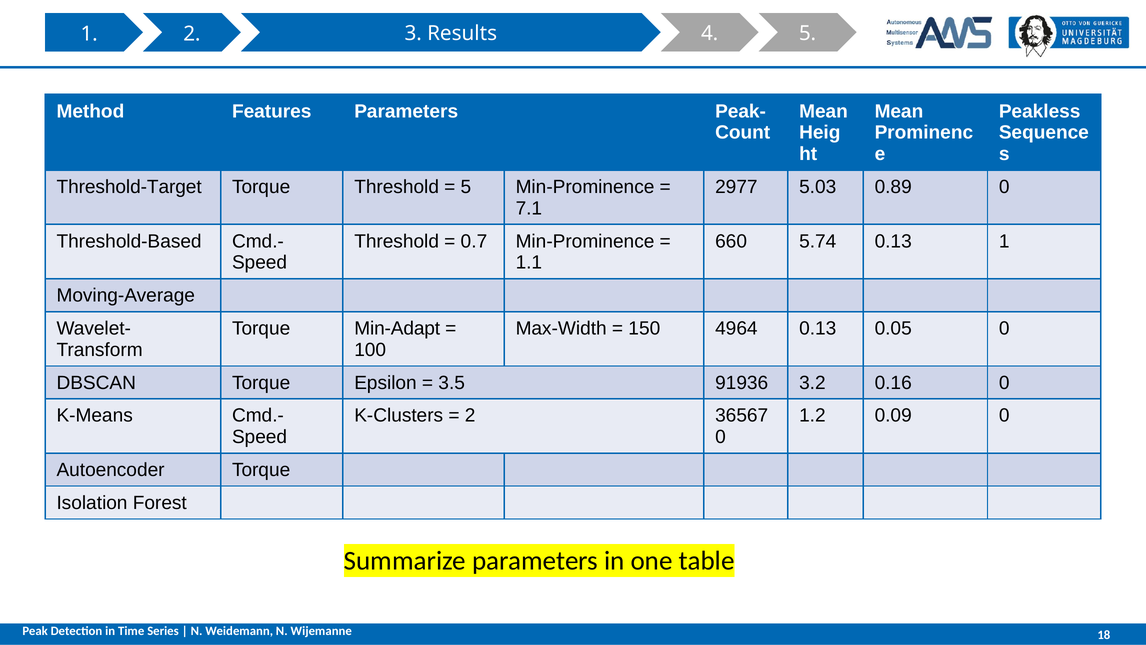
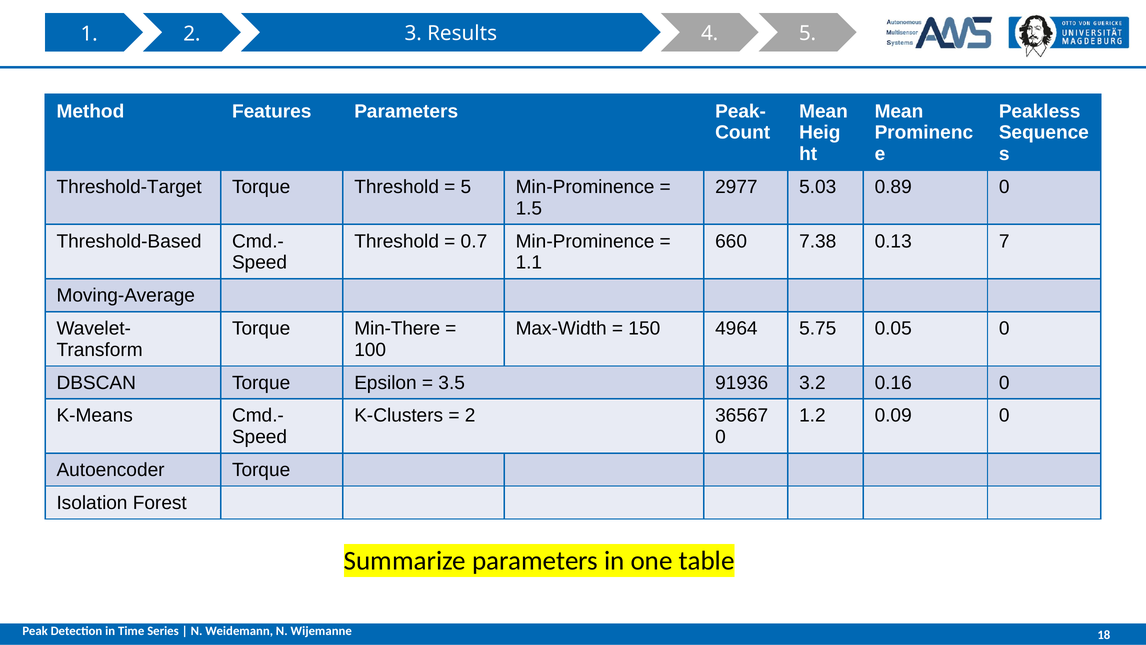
7.1: 7.1 -> 1.5 (529, 208)
5.74: 5.74 -> 7.38 (818, 241)
0.13 1: 1 -> 7 (1004, 241)
Min-Adapt: Min-Adapt -> Min-There (397, 328)
4964 0.13: 0.13 -> 5.75 (818, 328)
